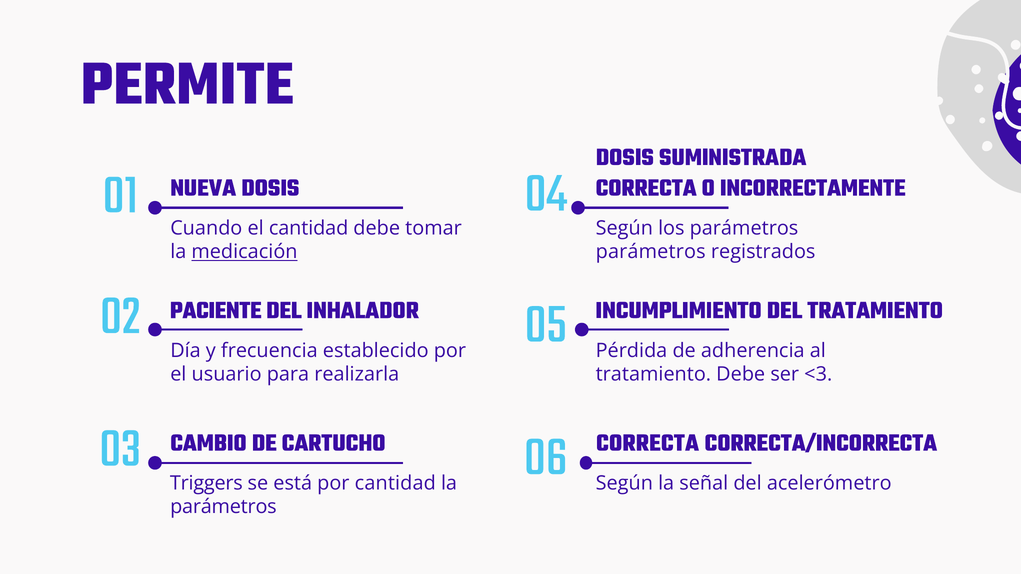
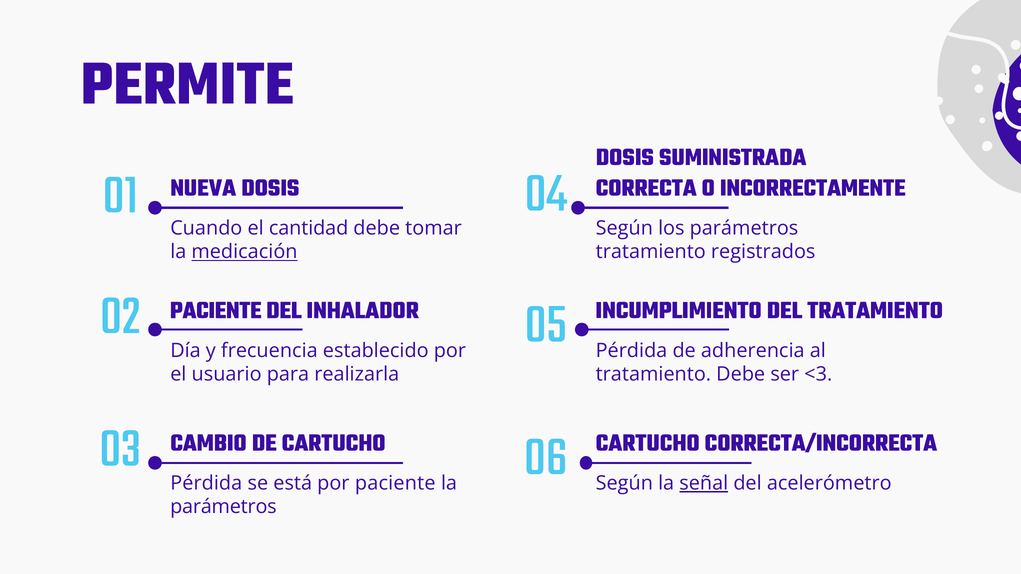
parámetros: parámetros -> tratamiento (651, 252)
03 Triggers: Triggers -> Pérdida (206, 483)
por cantidad: cantidad -> paciente (395, 483)
CORRECTA: CORRECTA -> CARTUCHO (648, 443)
señal underline: none -> present (704, 483)
